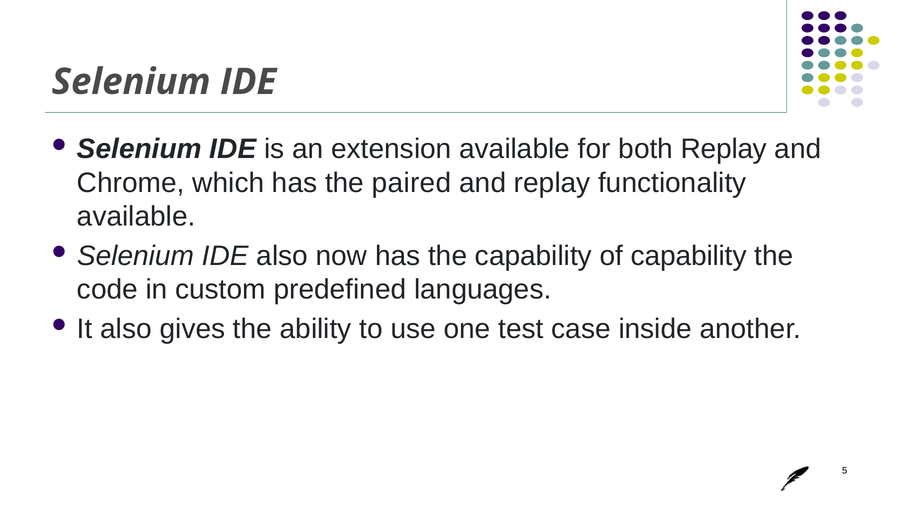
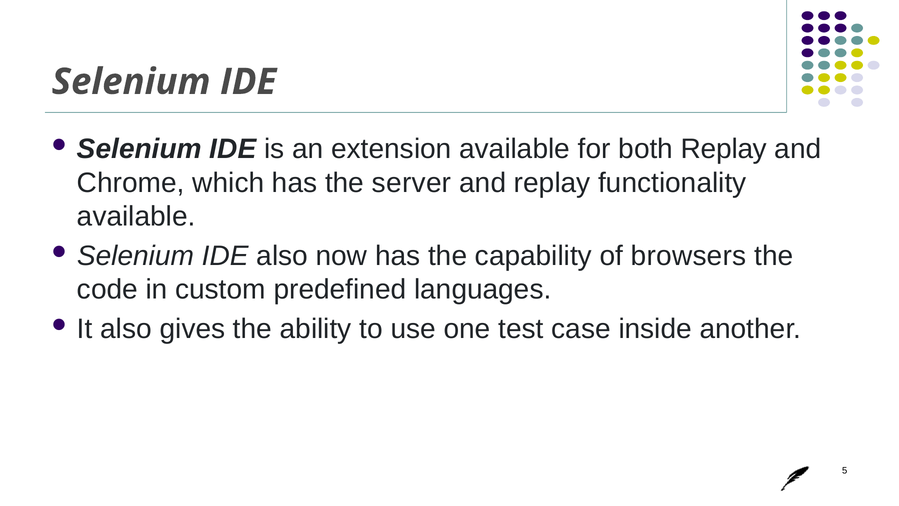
paired: paired -> server (412, 183)
of capability: capability -> browsers (689, 256)
